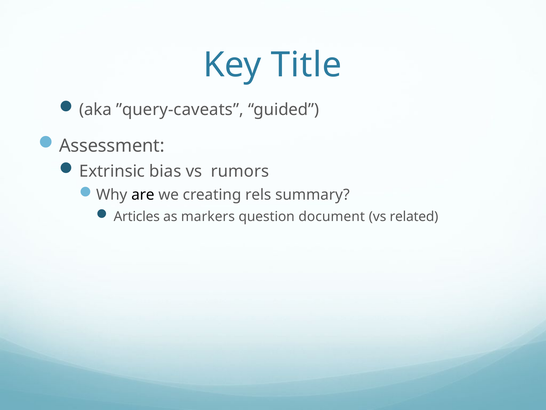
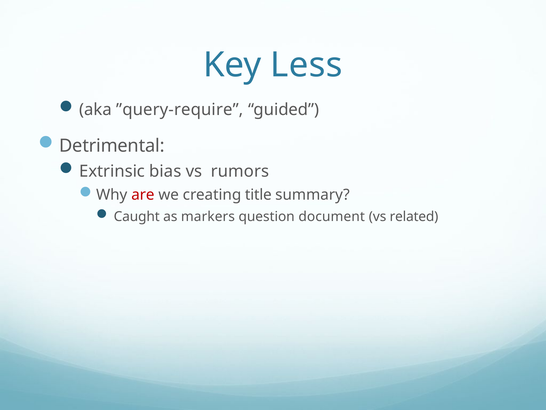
Title: Title -> Less (306, 65)
”query-caveats: ”query-caveats -> ”query-require (180, 109)
Assessment: Assessment -> Detrimental (112, 146)
are colour: black -> red (143, 195)
rels: rels -> title (258, 195)
Articles: Articles -> Caught (137, 216)
